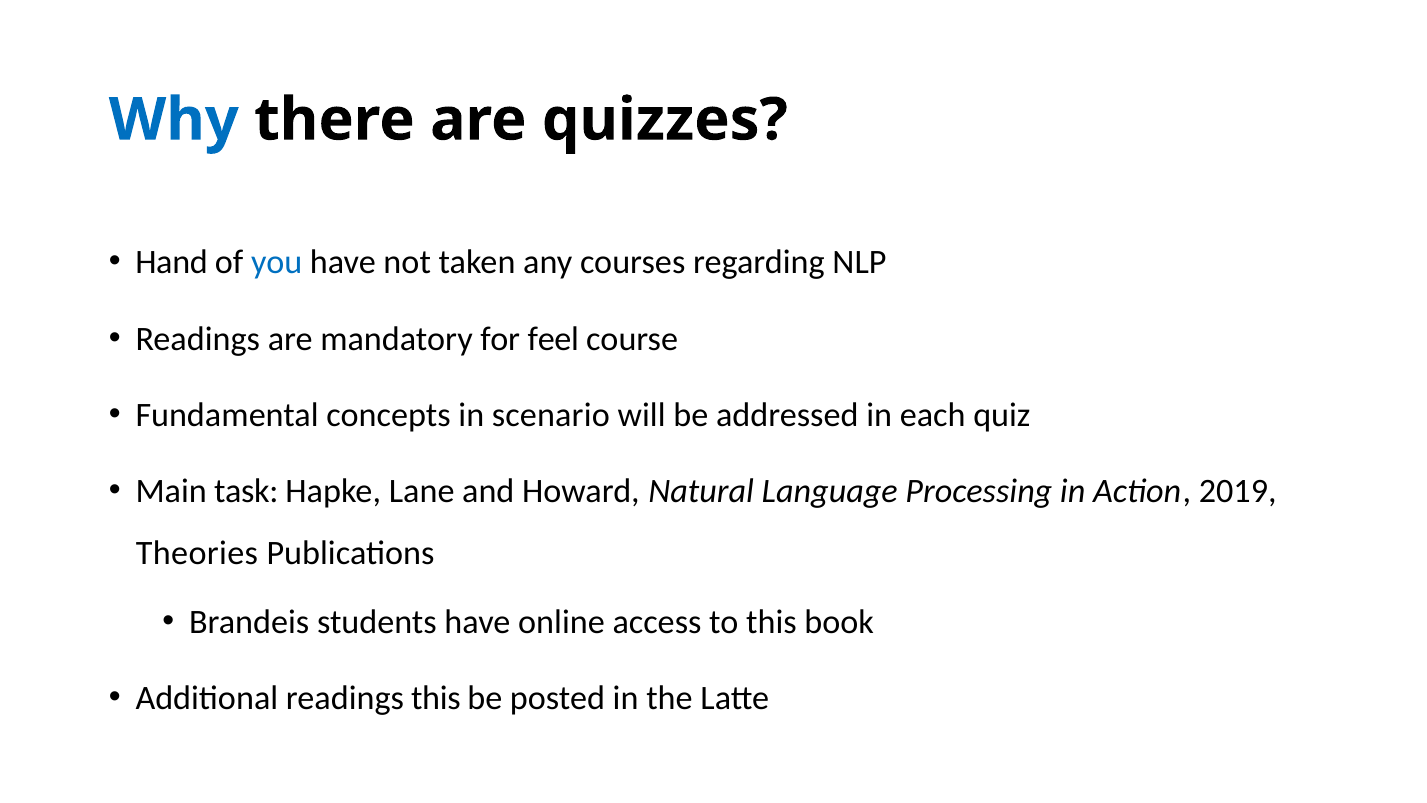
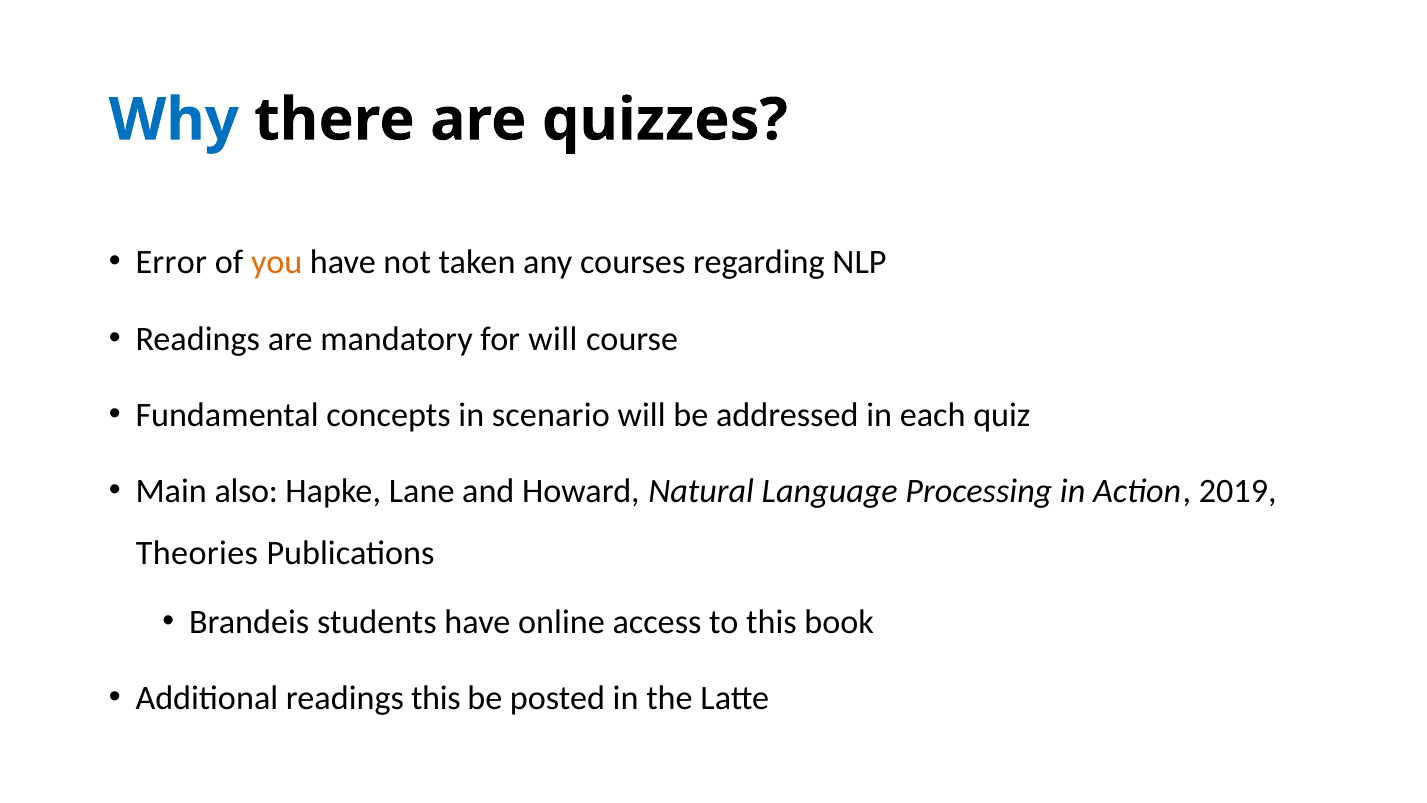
Hand: Hand -> Error (171, 262)
you colour: blue -> orange (277, 262)
for feel: feel -> will (553, 339)
task: task -> also (246, 491)
